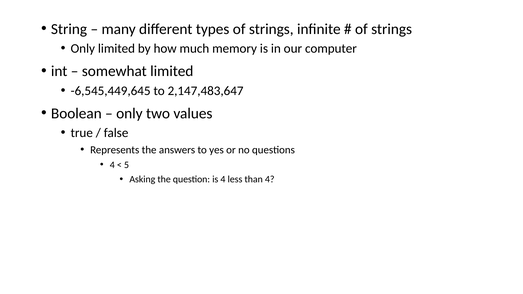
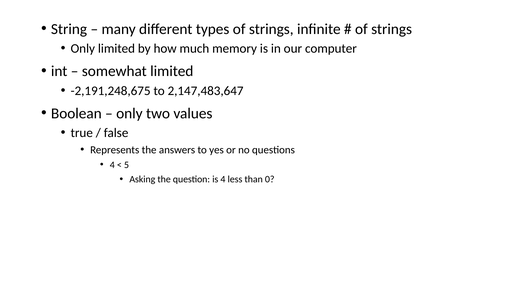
-6,545,449,645: -6,545,449,645 -> -2,191,248,675 (111, 91)
than 4: 4 -> 0 (270, 179)
